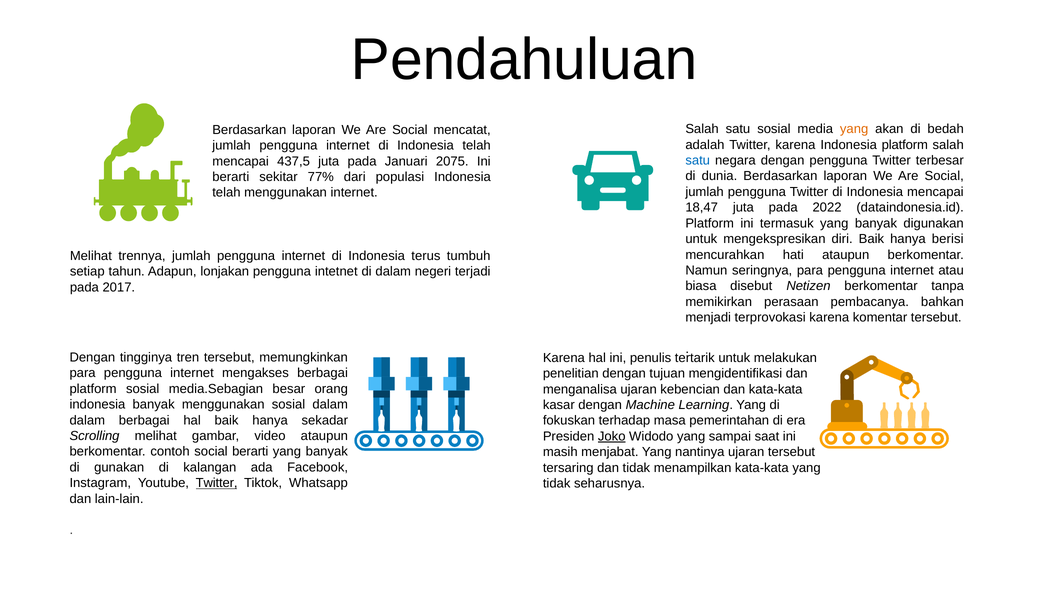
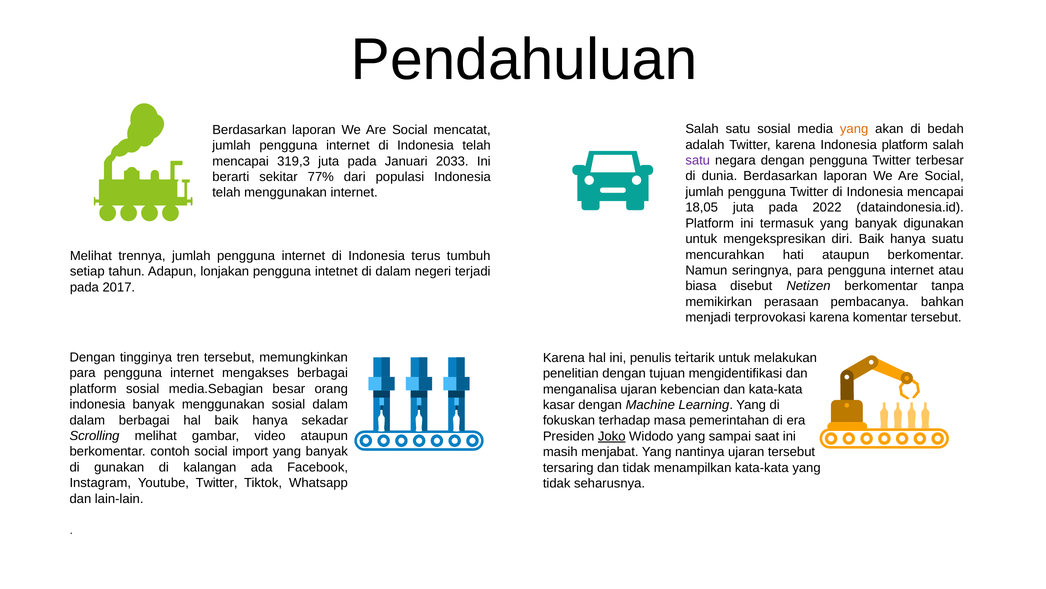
satu colour: blue -> purple (698, 160)
437,5: 437,5 -> 319,3 (294, 161)
2075: 2075 -> 2033 (452, 161)
18,47: 18,47 -> 18,05 (702, 207)
berisi: berisi -> suatu (948, 239)
social berarti: berarti -> import (250, 451)
Twitter underline: present -> none (217, 483)
